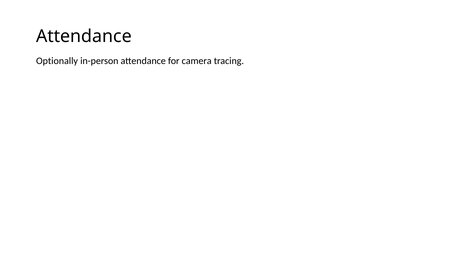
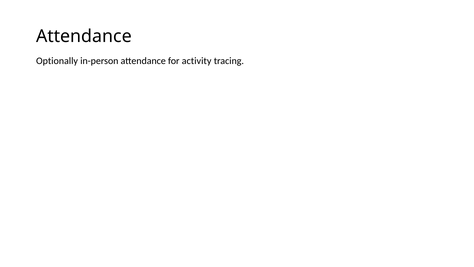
camera: camera -> activity (197, 61)
